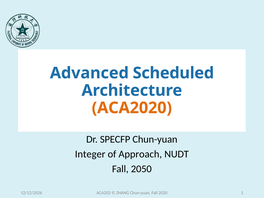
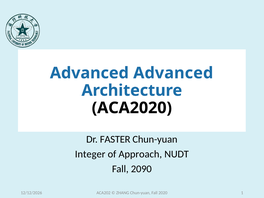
Advanced Scheduled: Scheduled -> Advanced (173, 73)
ACA2020 colour: orange -> black (132, 108)
SPECFP: SPECFP -> FASTER (115, 139)
2050: 2050 -> 2090 (141, 169)
